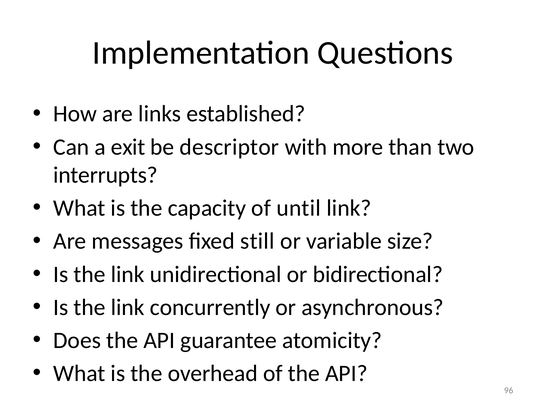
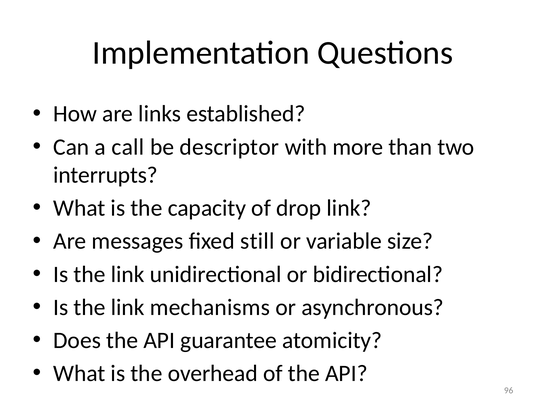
exit: exit -> call (128, 147)
until: until -> drop (299, 208)
concurrently: concurrently -> mechanisms (210, 308)
